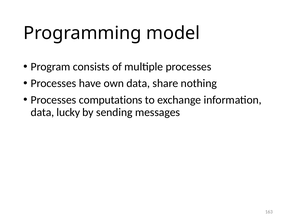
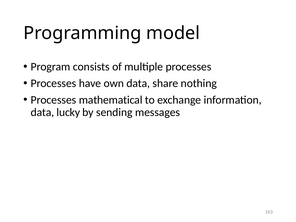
computations: computations -> mathematical (111, 100)
